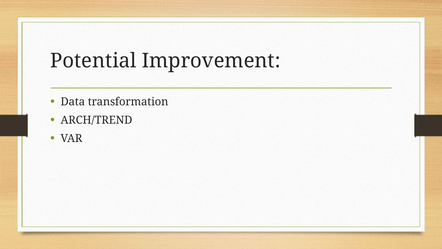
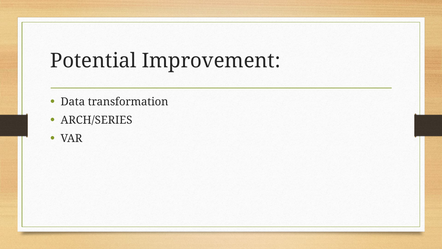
ARCH/TREND: ARCH/TREND -> ARCH/SERIES (96, 120)
